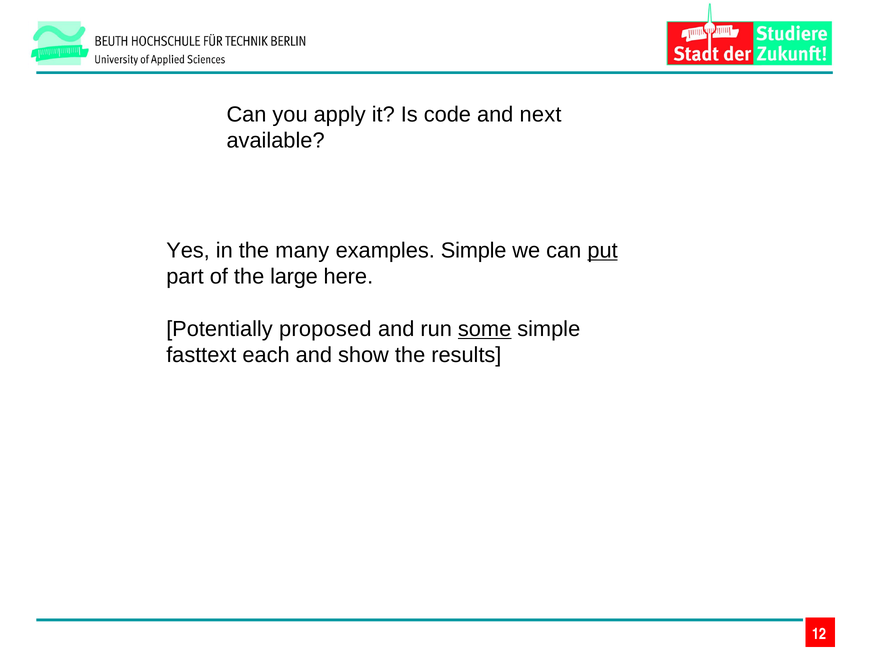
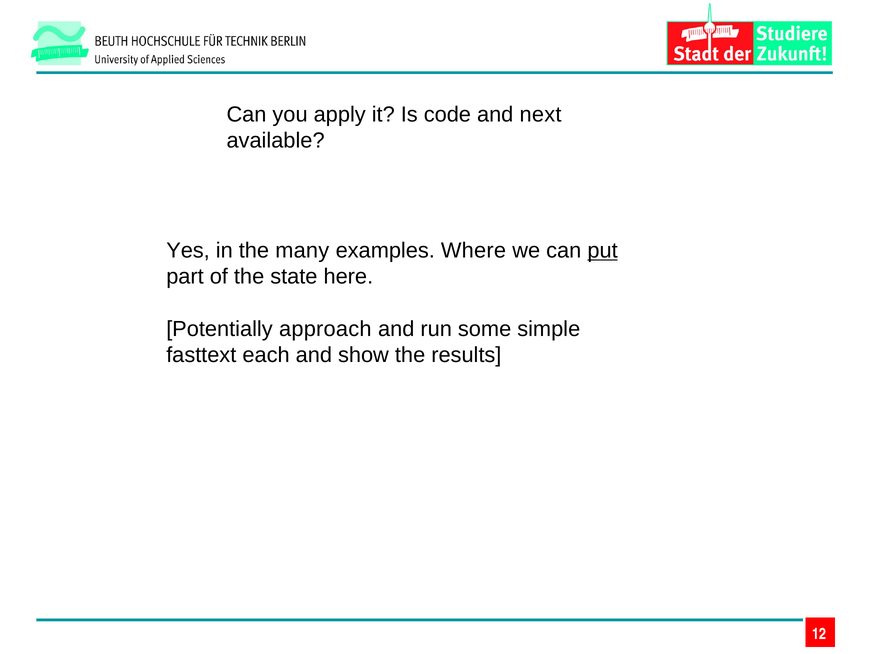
examples Simple: Simple -> Where (473, 251)
large: large -> state (294, 277)
proposed: proposed -> approach (325, 329)
some underline: present -> none (485, 329)
